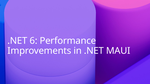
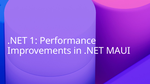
6: 6 -> 1 (34, 41)
